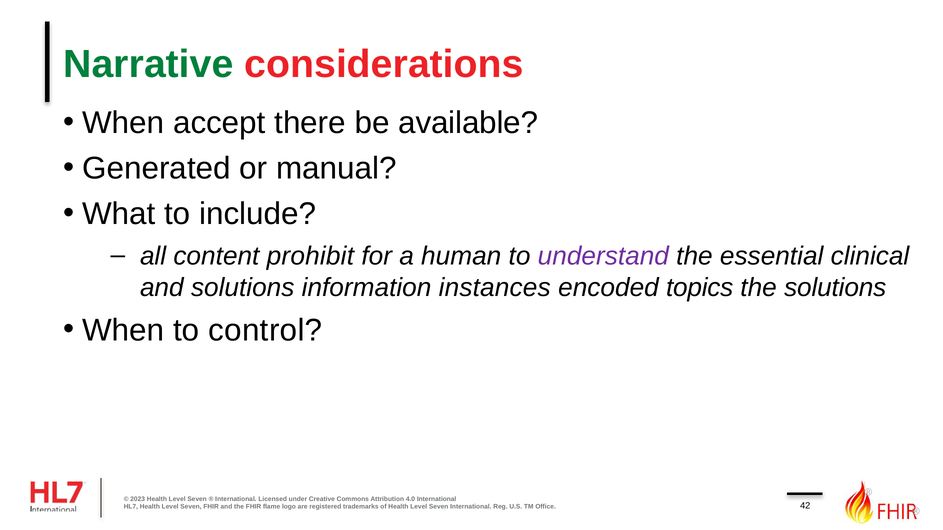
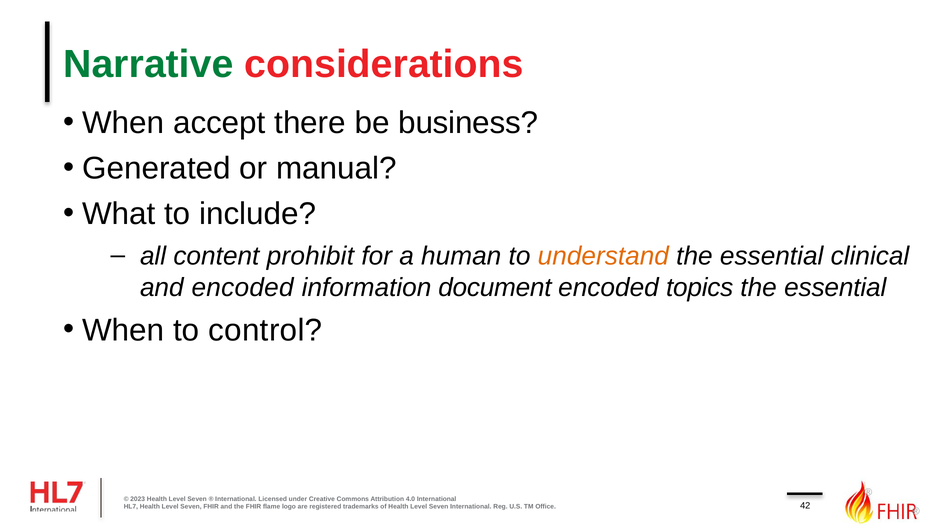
available: available -> business (468, 123)
understand colour: purple -> orange (603, 256)
and solutions: solutions -> encoded (243, 288)
instances: instances -> document (495, 288)
solutions: solutions -> essential (835, 288)
